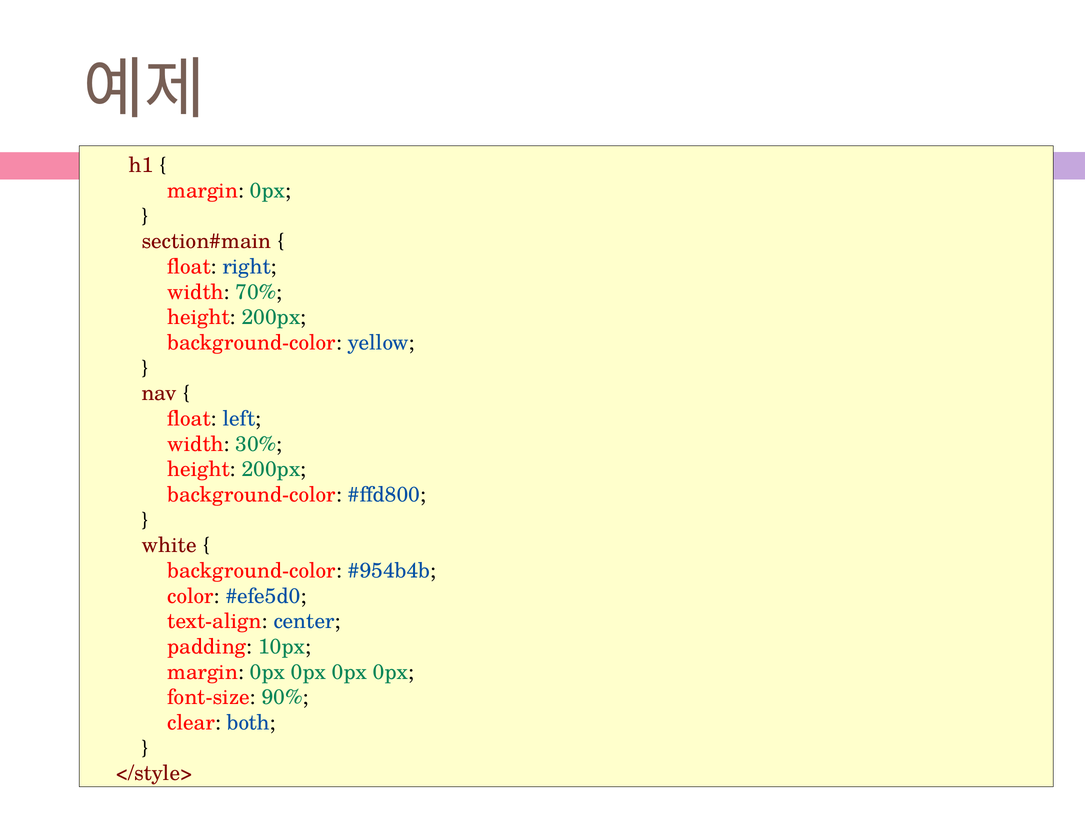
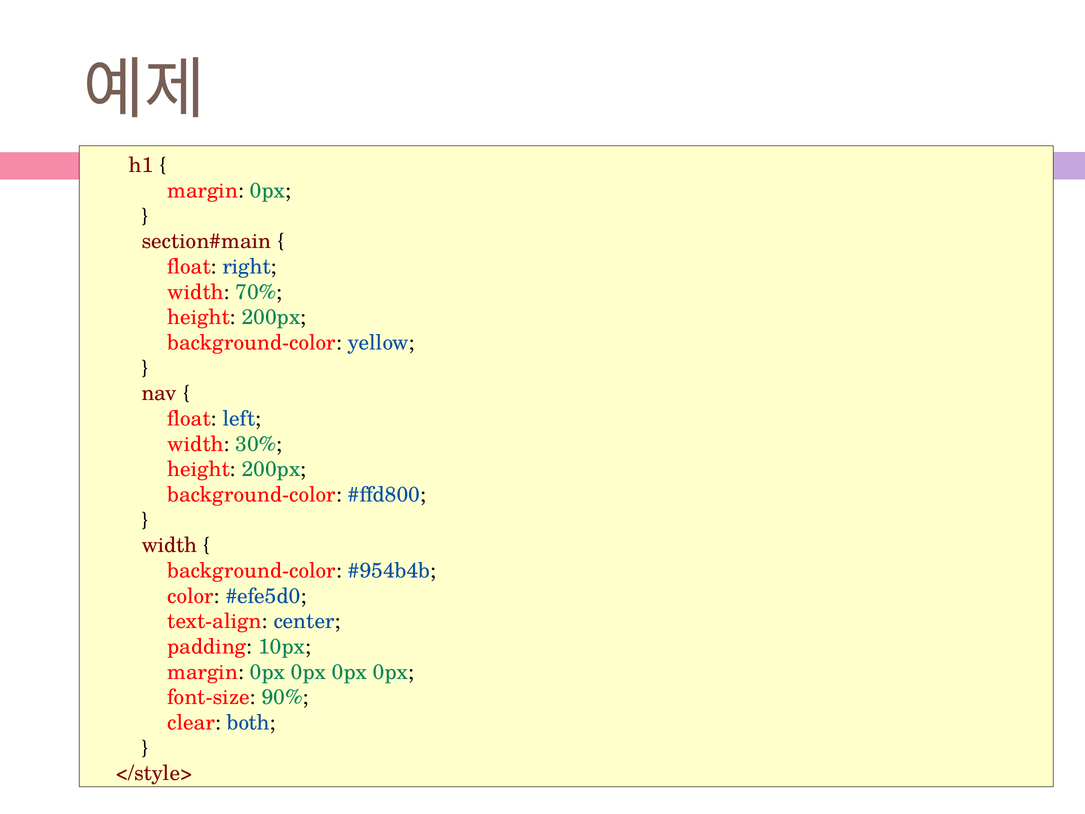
white: white -> width (169, 545)
